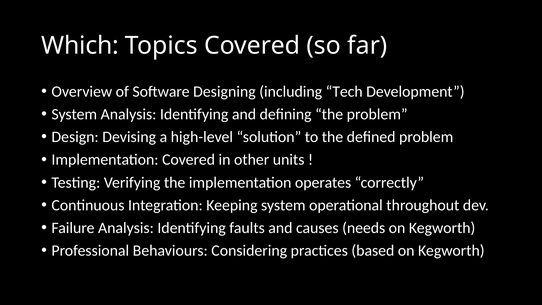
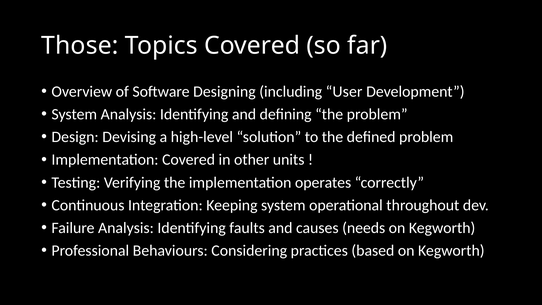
Which: Which -> Those (80, 46)
Tech: Tech -> User (344, 92)
